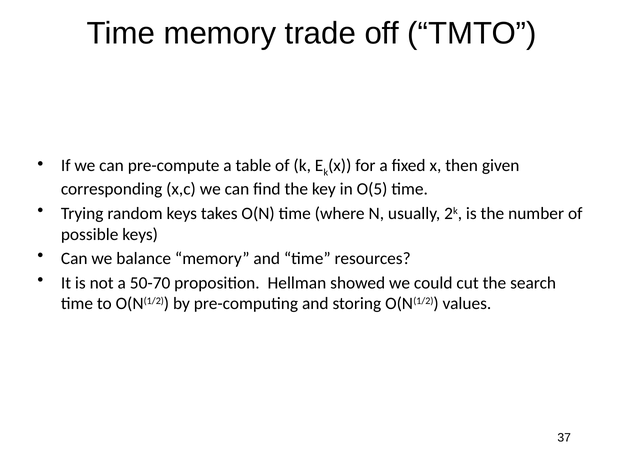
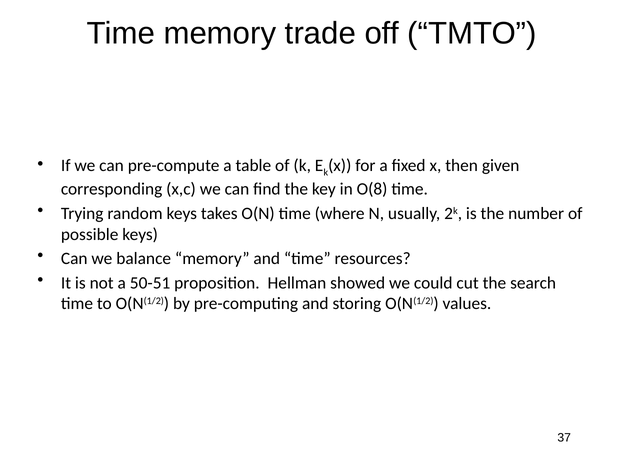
O(5: O(5 -> O(8 (372, 189)
50-70: 50-70 -> 50-51 (150, 283)
